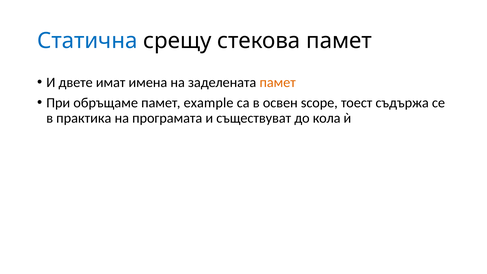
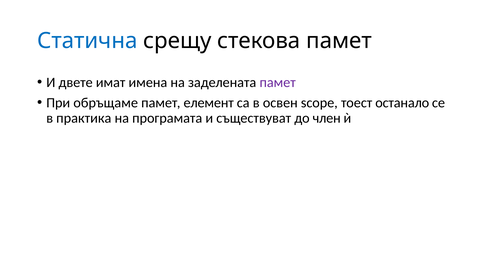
памет colour: orange -> purple (278, 82)
example: example -> елемент (209, 103)
съдържа: съдържа -> останало (402, 103)
кола: кола -> член (327, 118)
